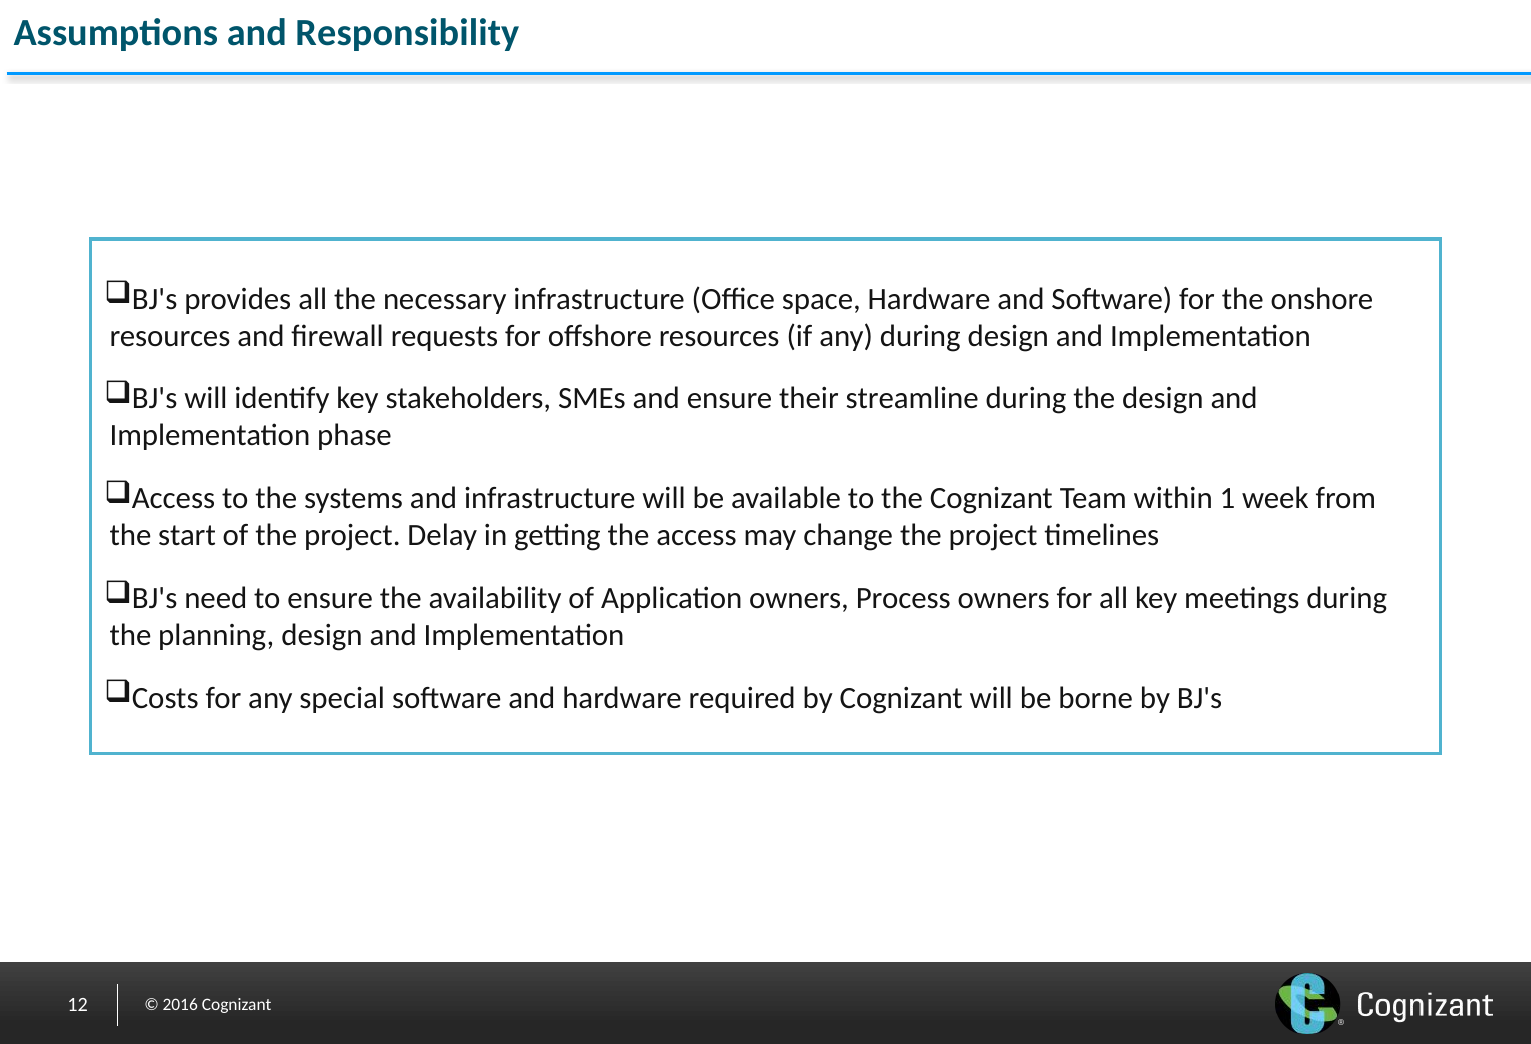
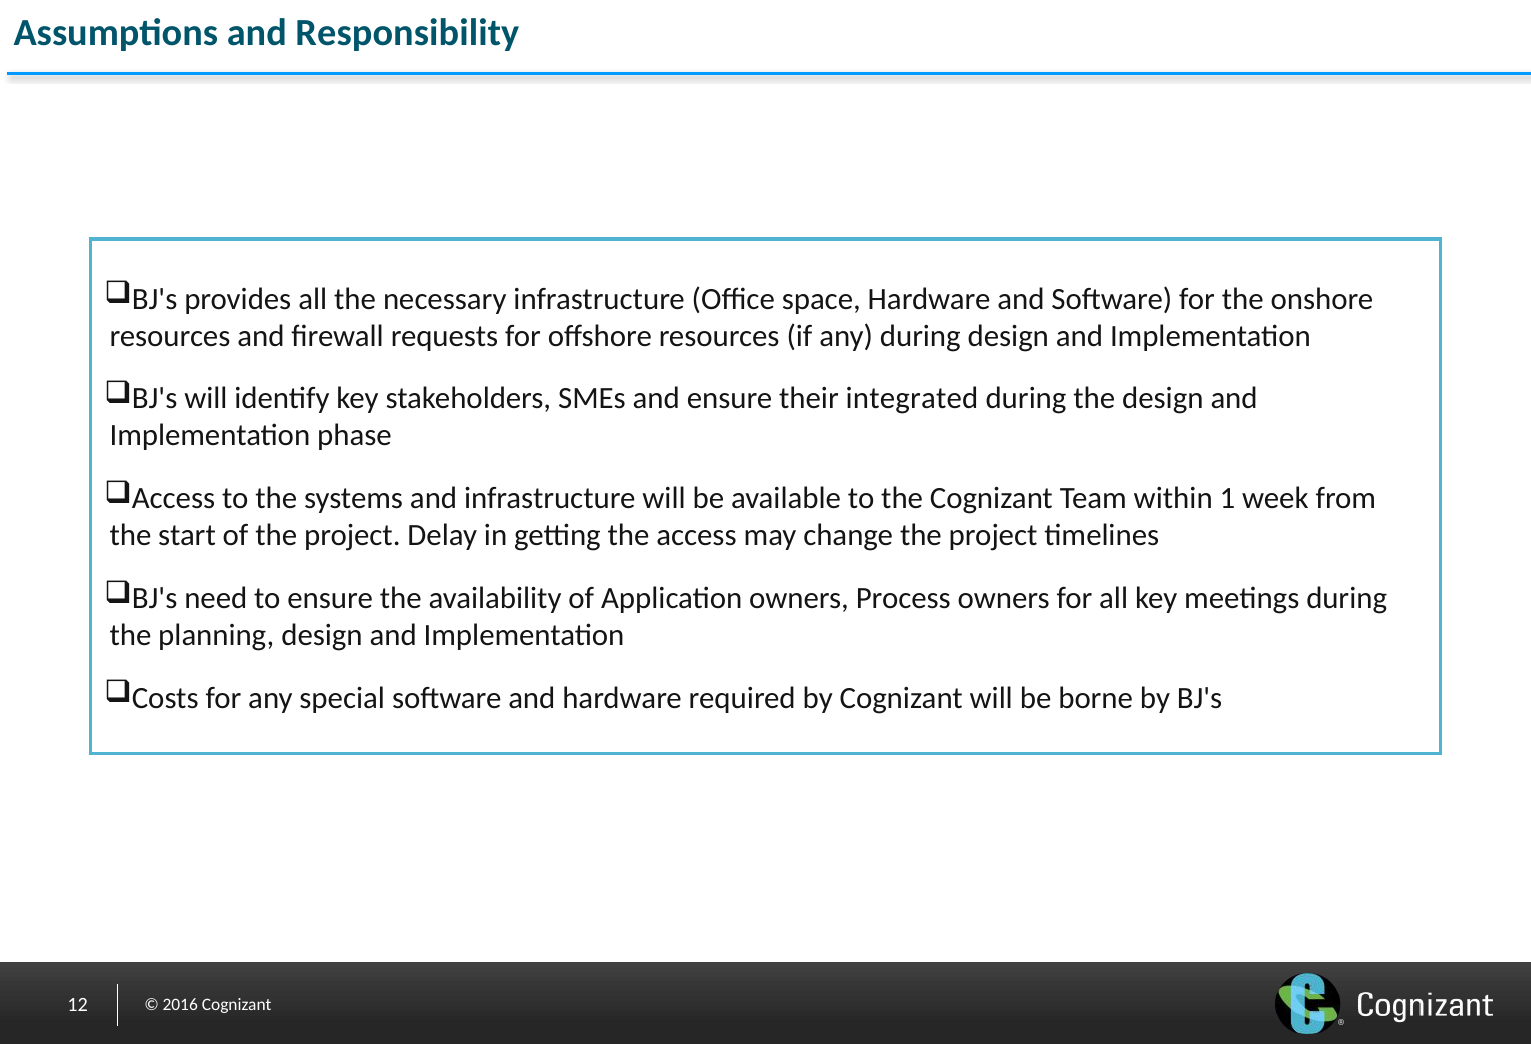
streamline: streamline -> integrated (912, 399)
